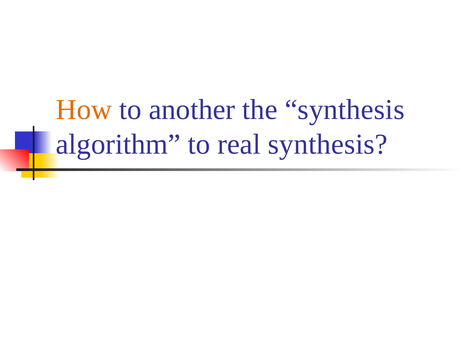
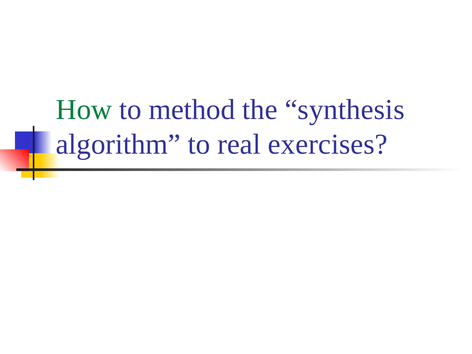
How colour: orange -> green (84, 110)
another: another -> method (192, 110)
real synthesis: synthesis -> exercises (328, 144)
